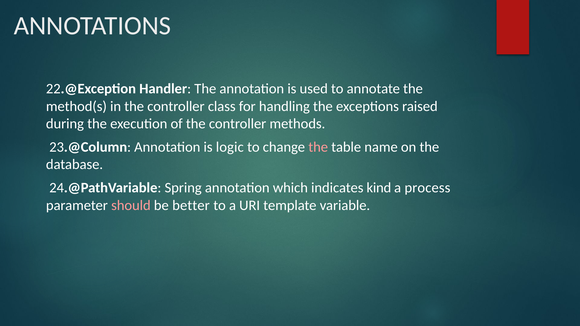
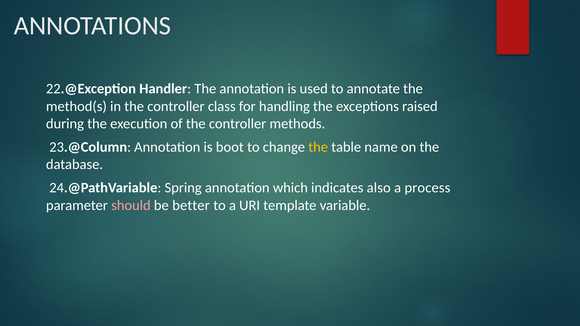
logic: logic -> boot (230, 147)
the colour: pink -> yellow (318, 147)
kind: kind -> also (379, 188)
